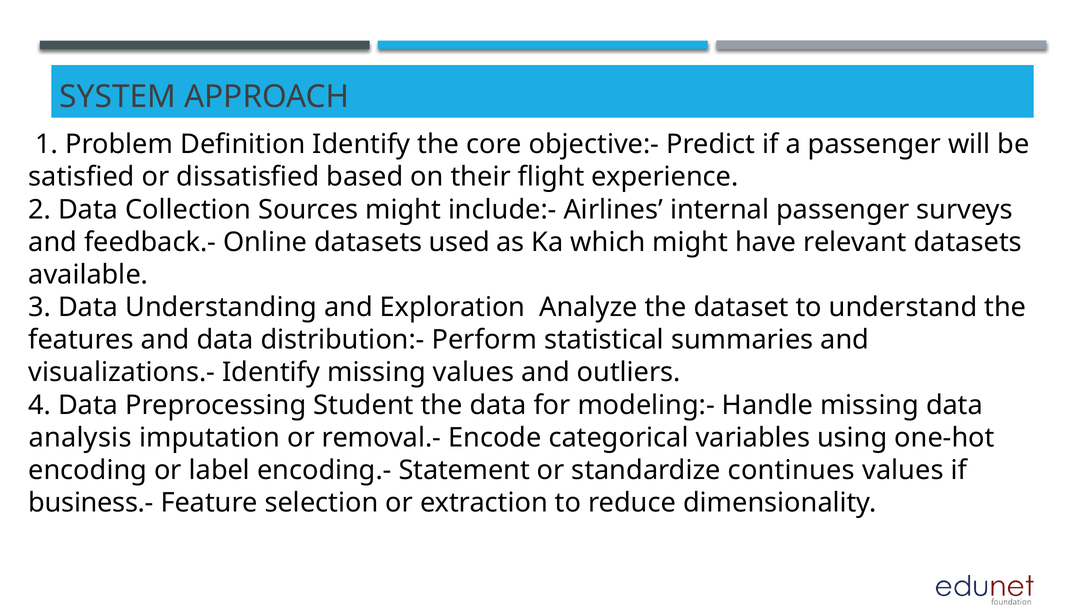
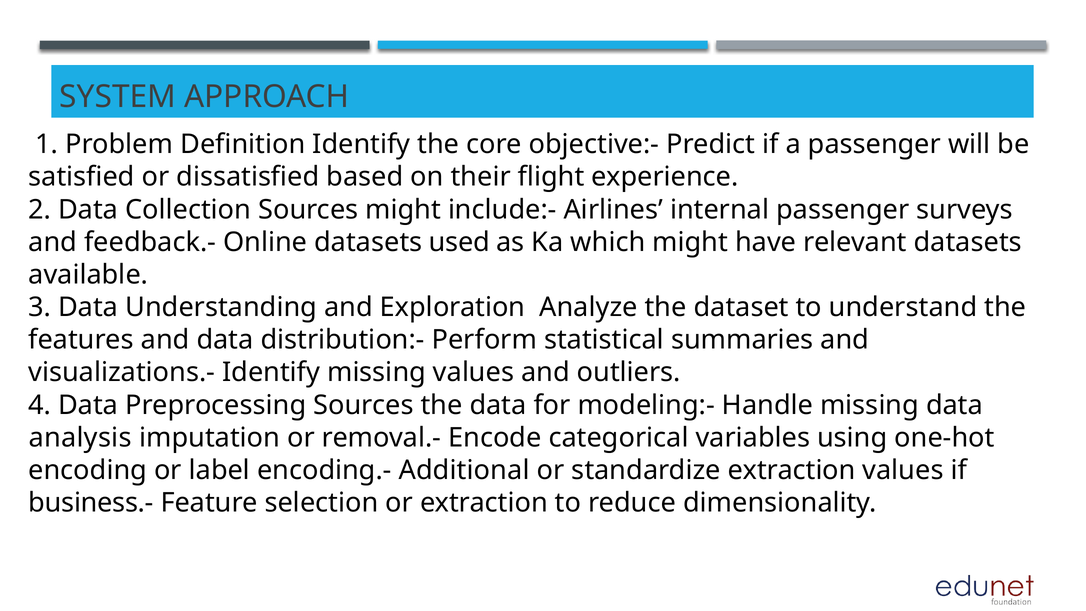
Preprocessing Student: Student -> Sources (364, 405)
Statement: Statement -> Additional (464, 470)
standardize continues: continues -> extraction (792, 470)
